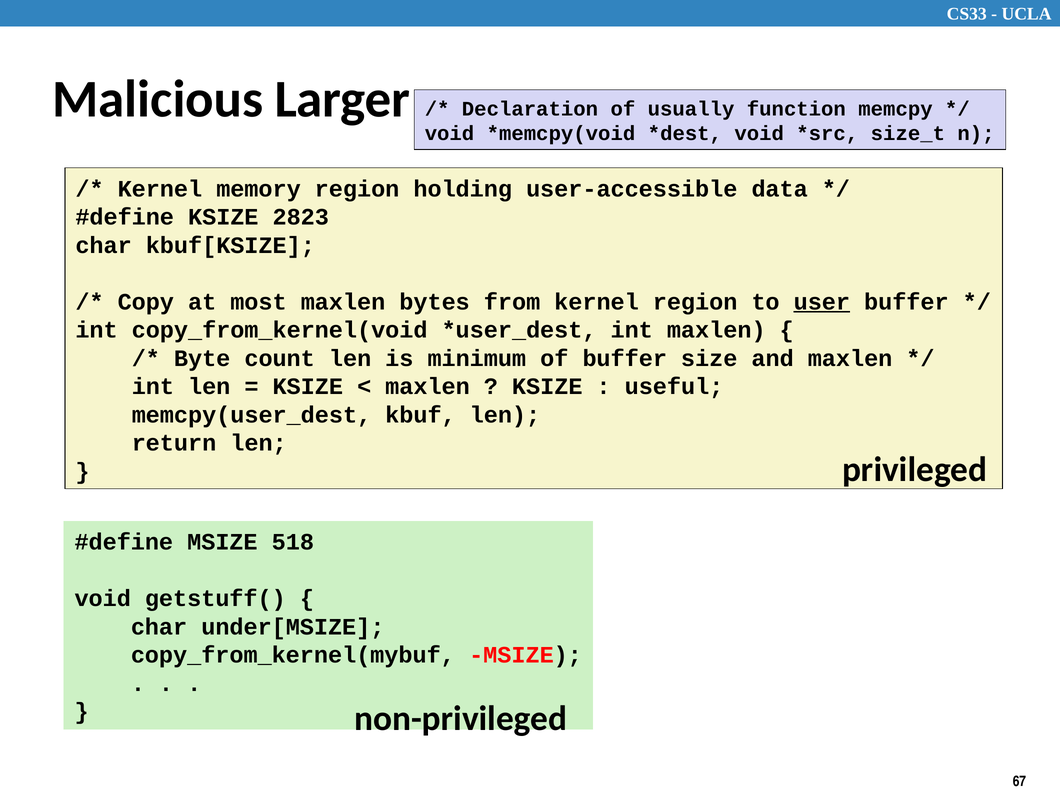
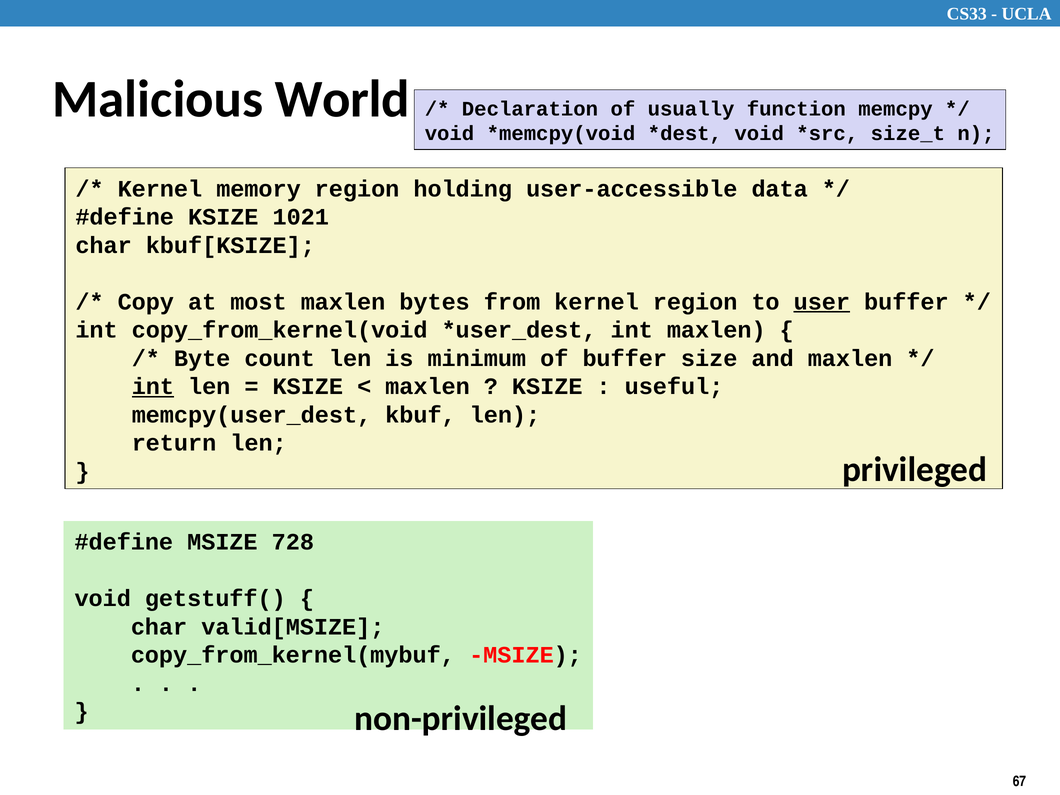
Larger: Larger -> World (342, 99)
2823: 2823 -> 1021 (301, 217)
int underline: none -> present (153, 387)
518: 518 -> 728 (293, 542)
under[MSIZE: under[MSIZE -> valid[MSIZE (293, 627)
